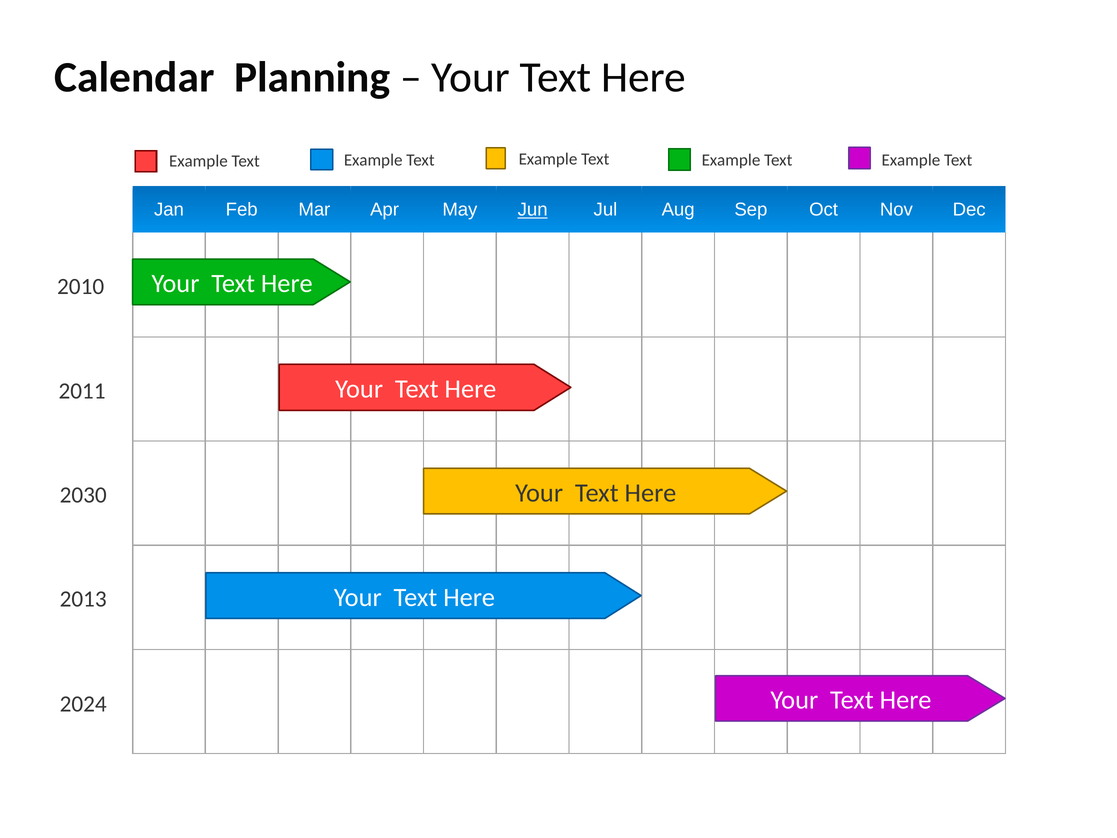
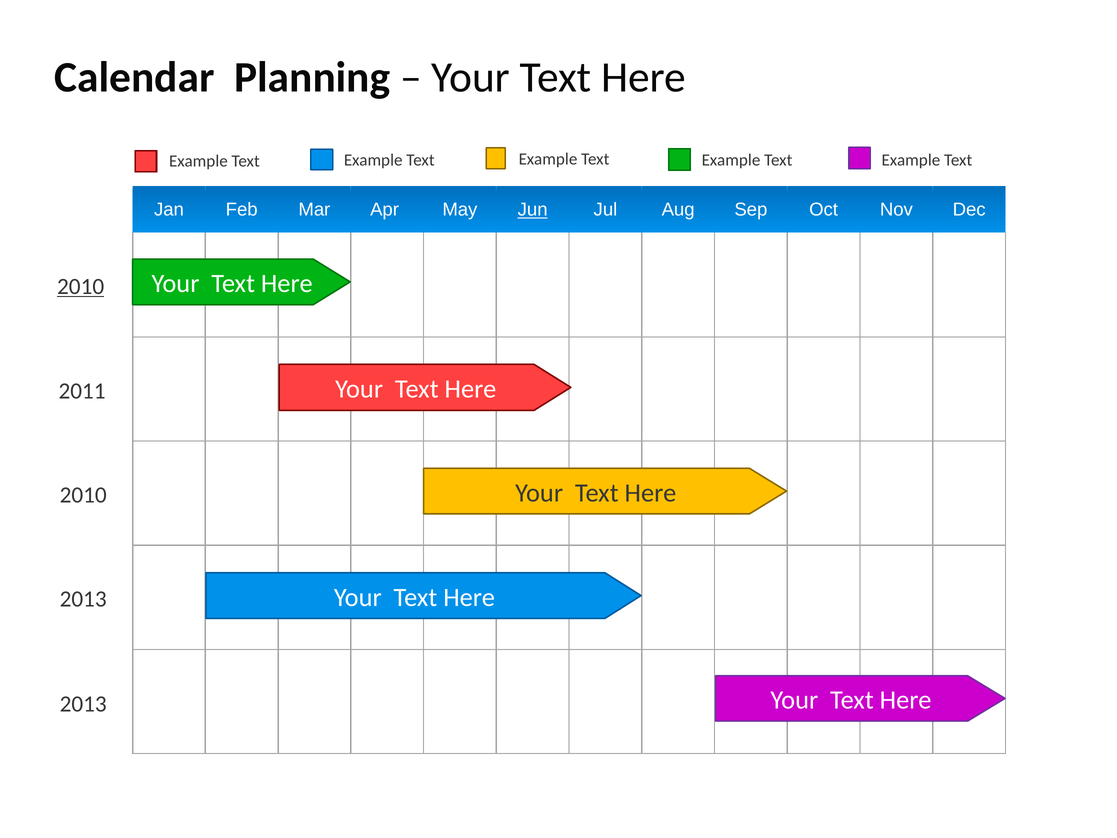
2010 underline: none -> present (81, 286)
2030: 2030 -> 2010 (83, 495)
2024: 2024 -> 2013 (83, 704)
